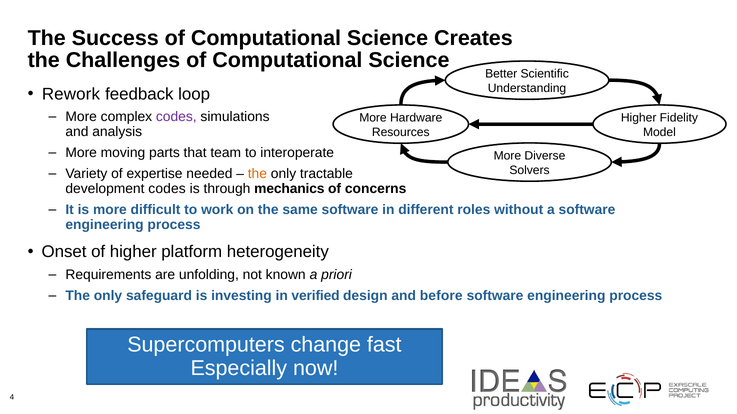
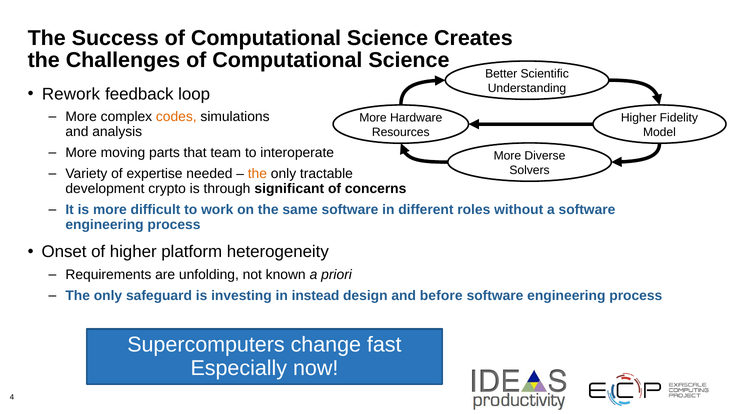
codes colour: purple -> orange (176, 117)
development codes: codes -> crypto (167, 189)
mechanics: mechanics -> significant (289, 189)
verified: verified -> instead (316, 296)
